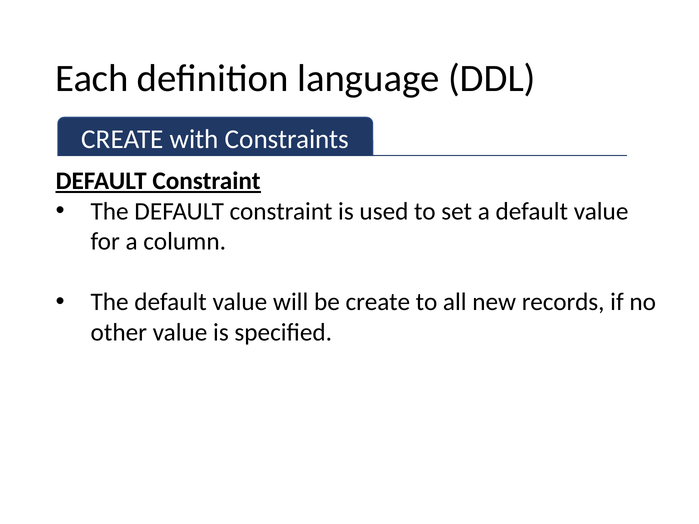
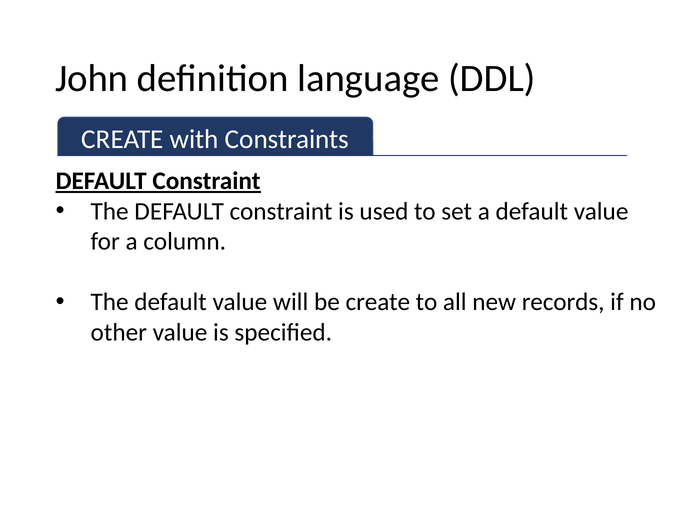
Each: Each -> John (92, 78)
